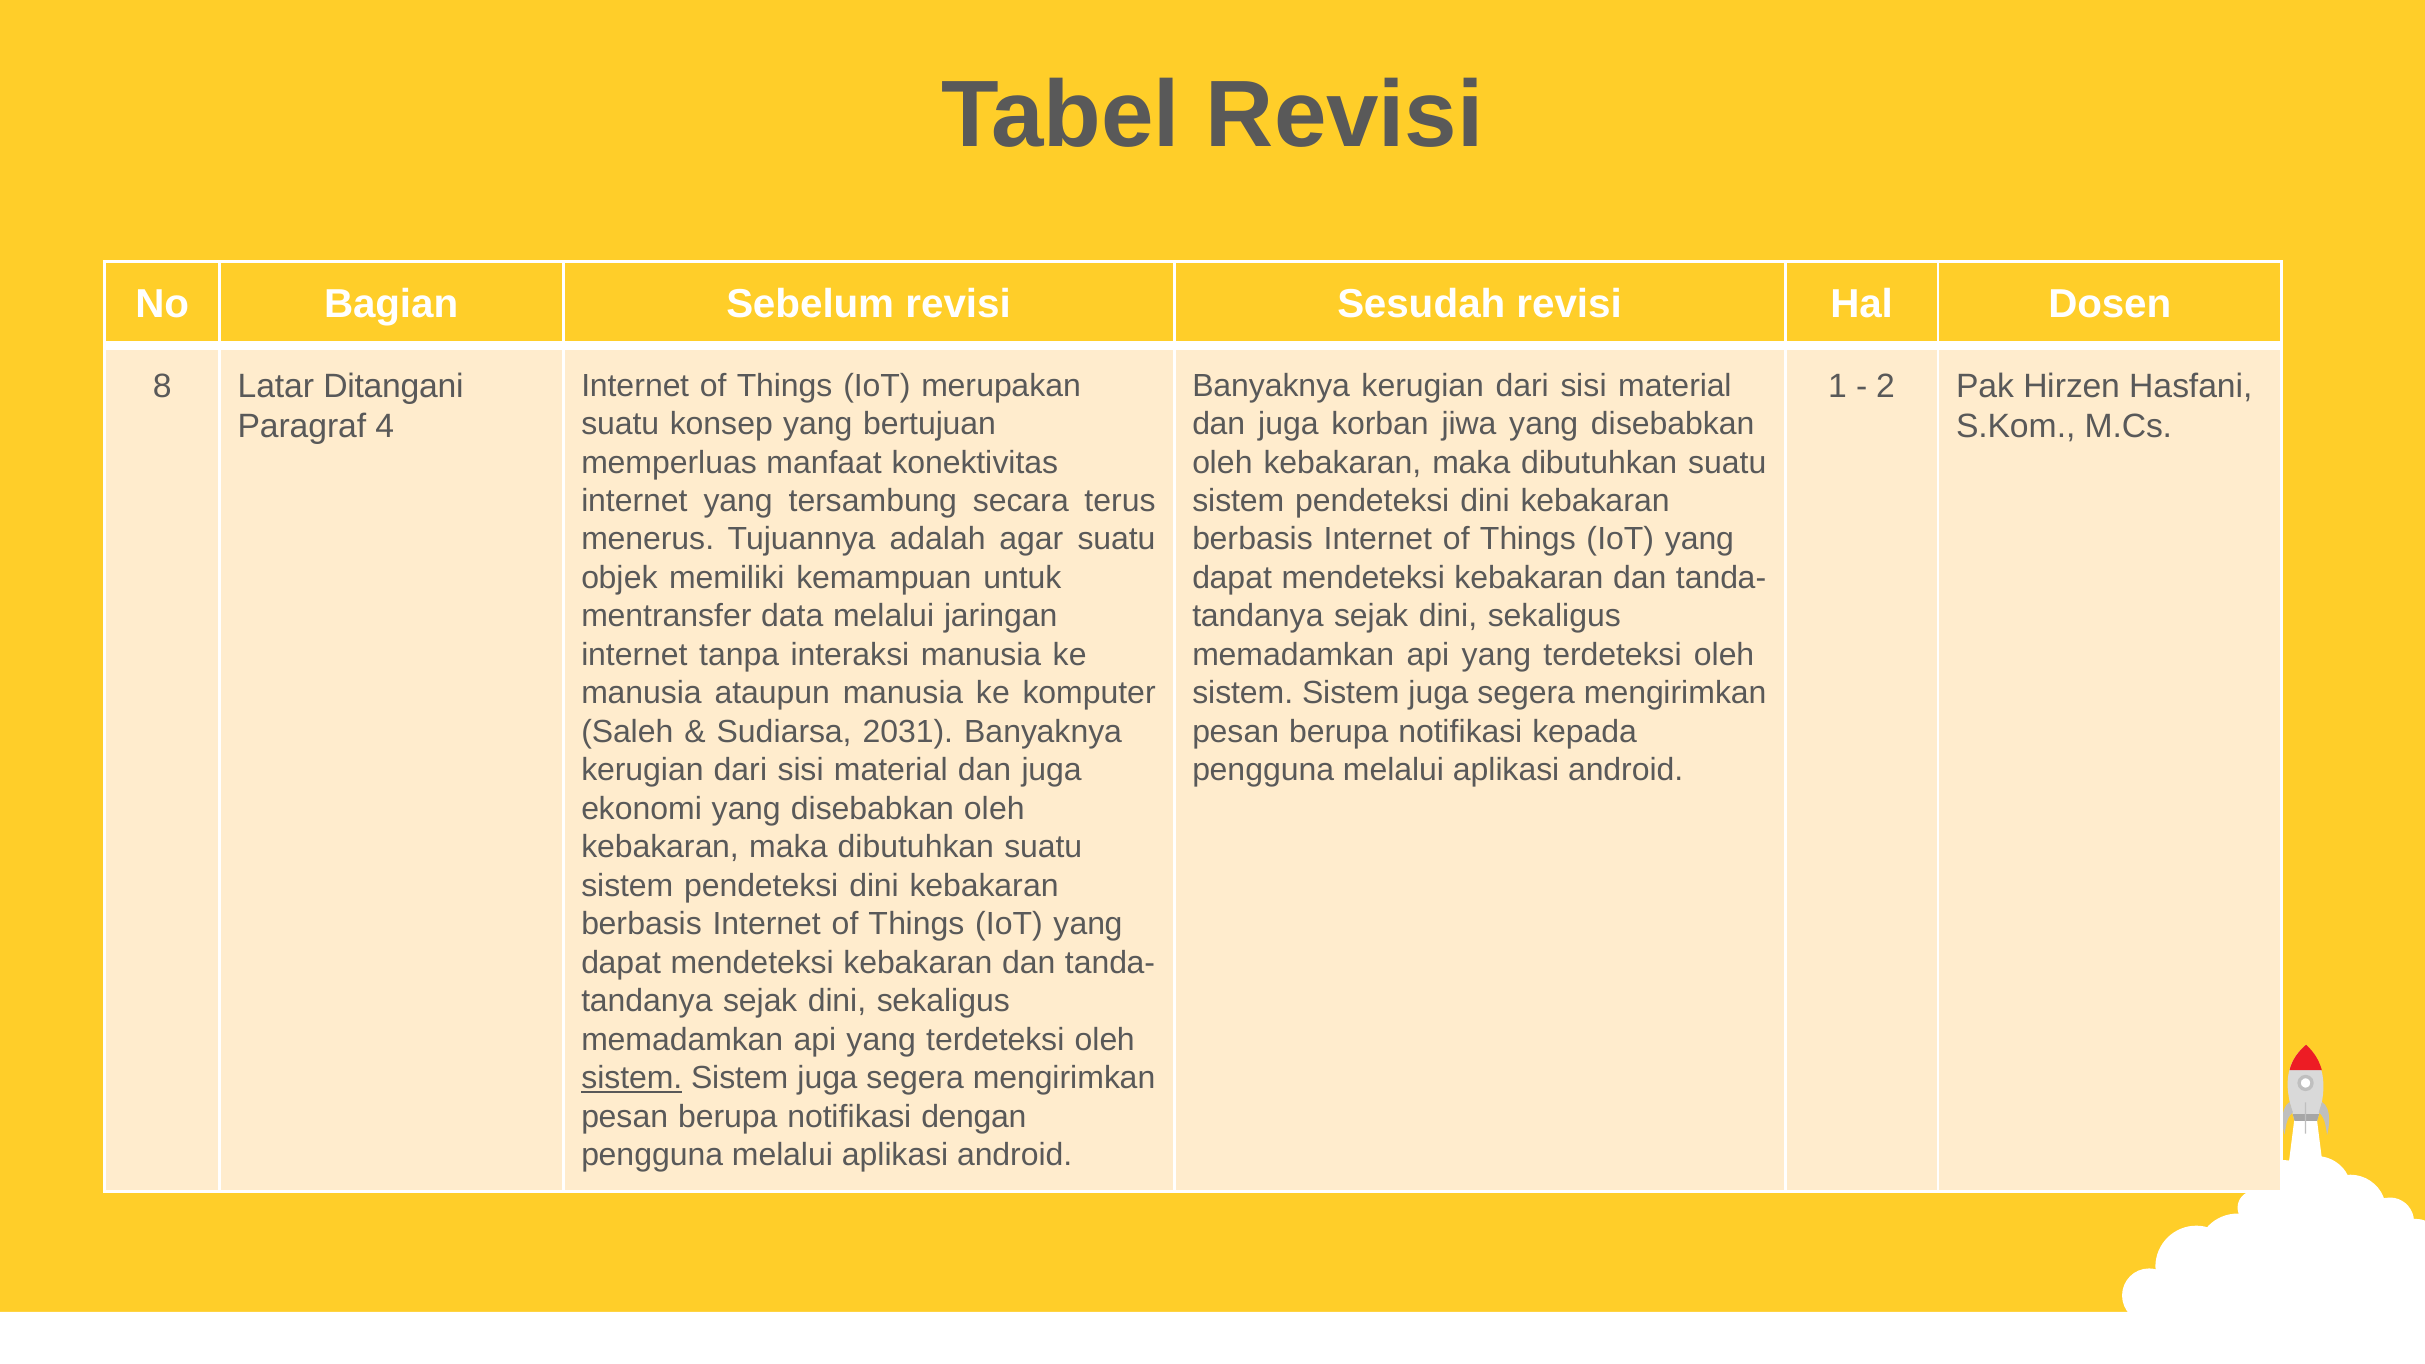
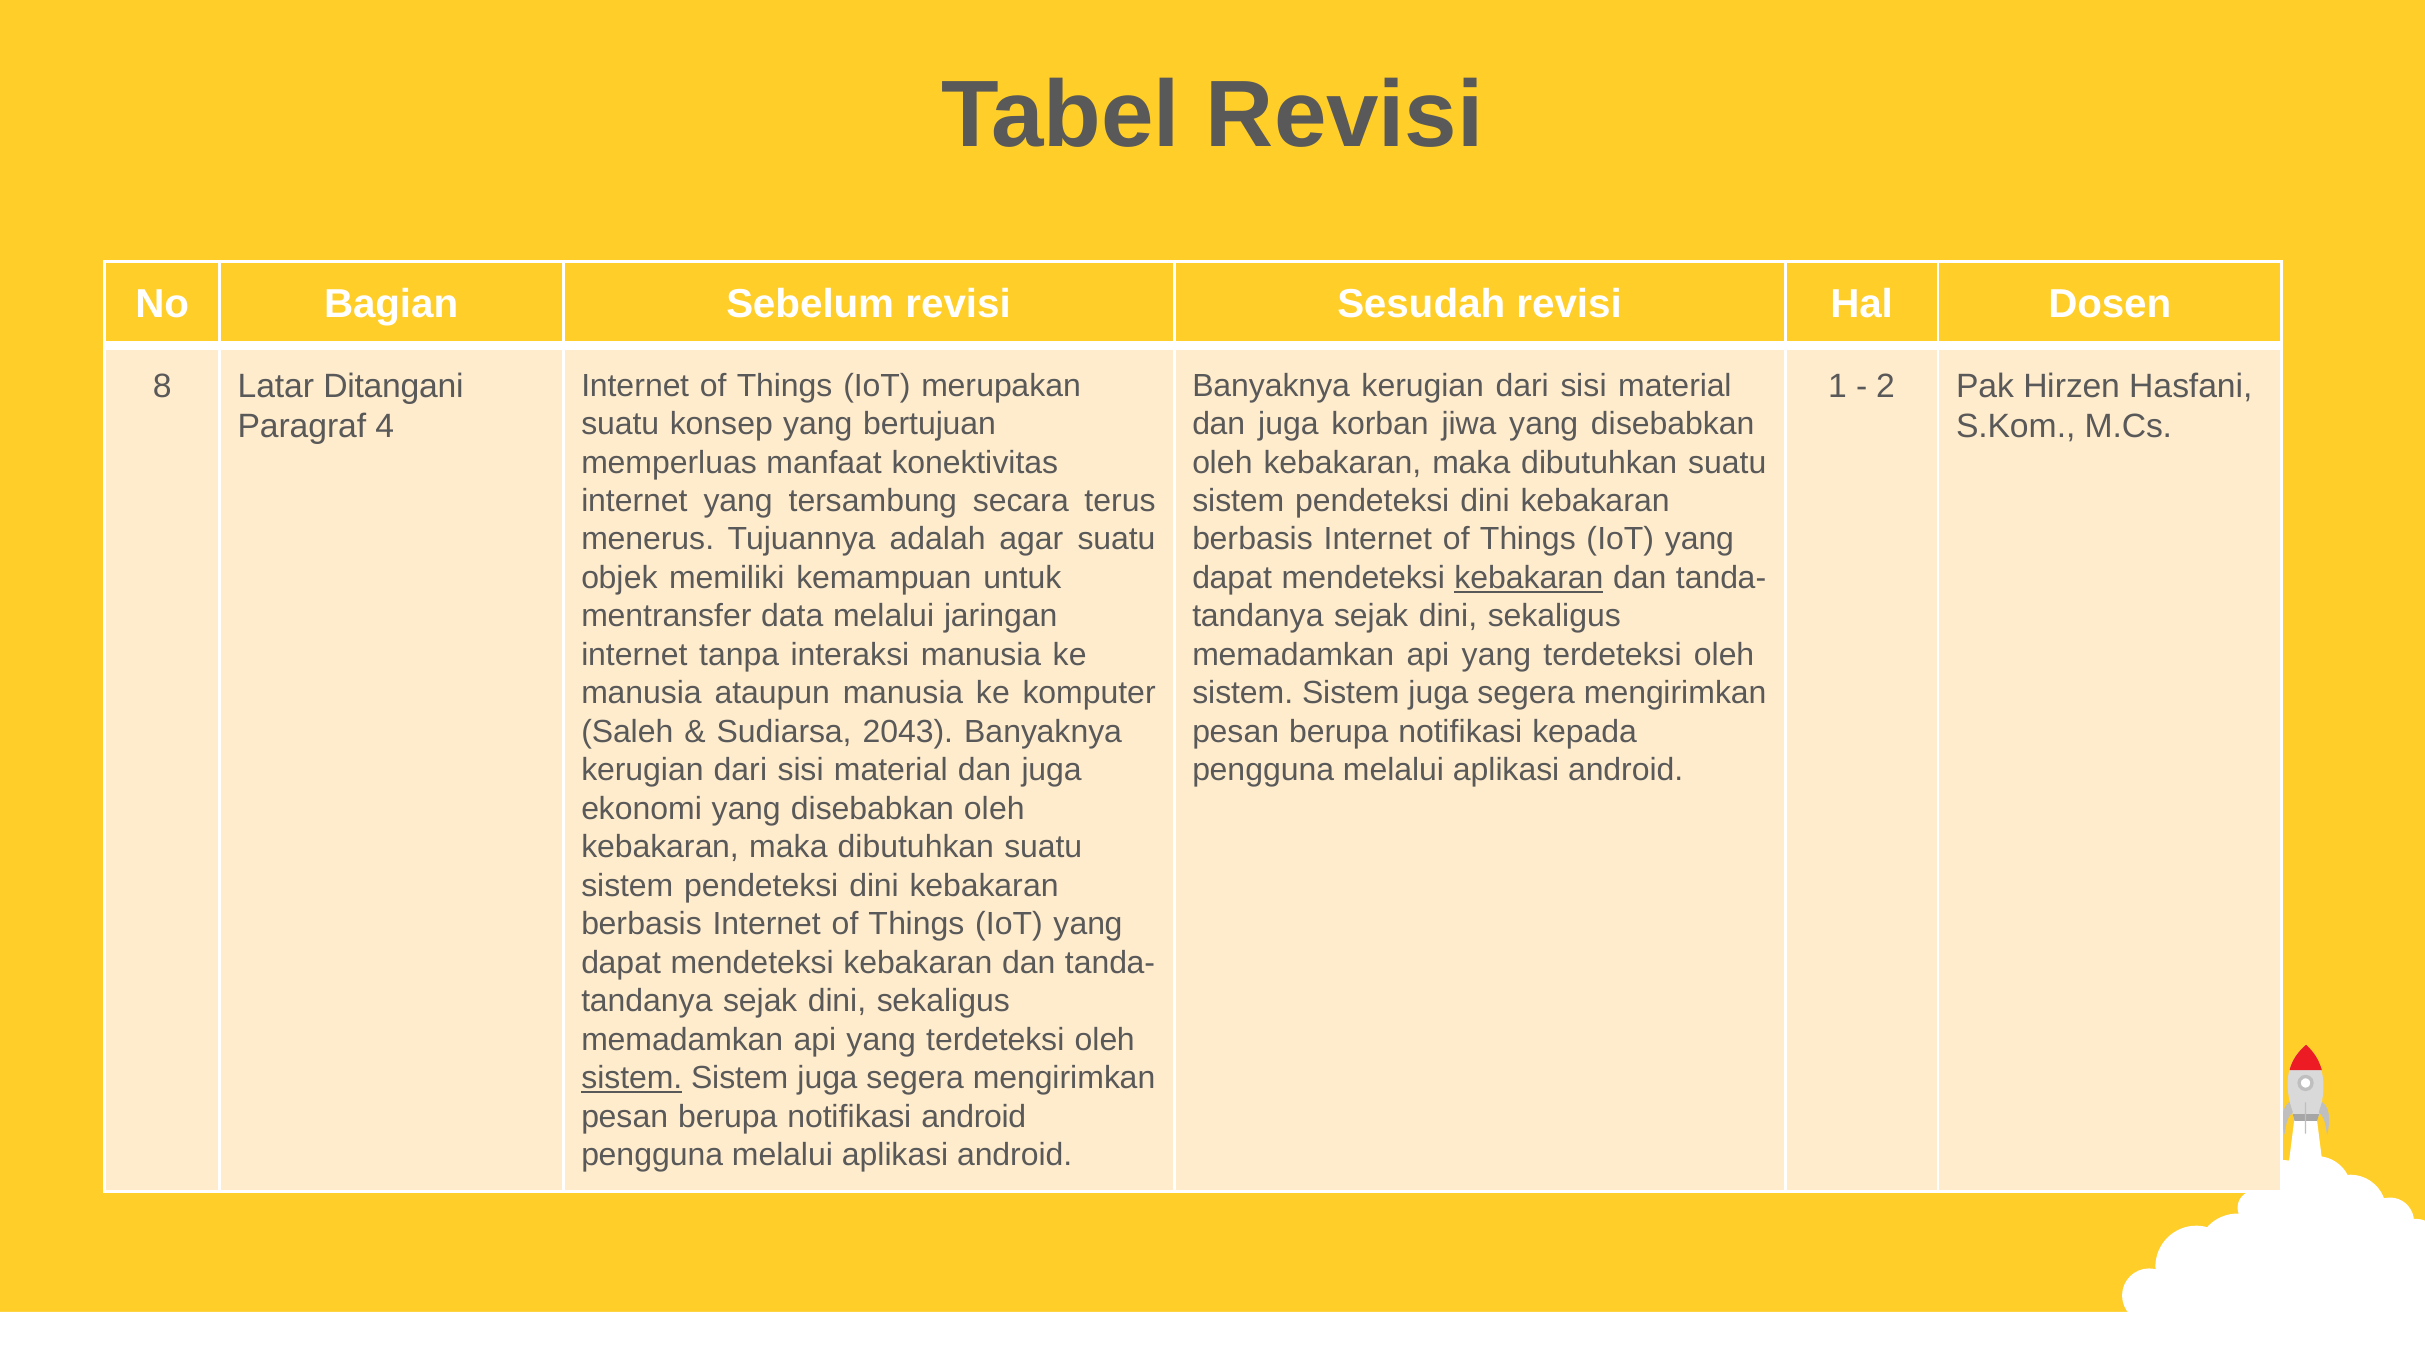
kebakaran underline: none -> present (1529, 578)
2031: 2031 -> 2043 (908, 732)
notifikasi dengan: dengan -> android (974, 1117)
